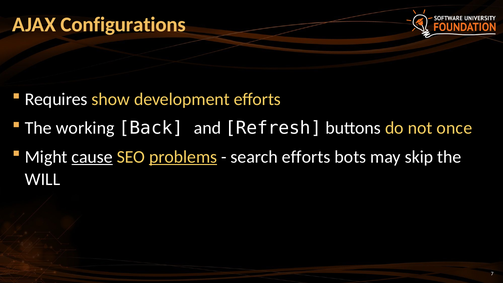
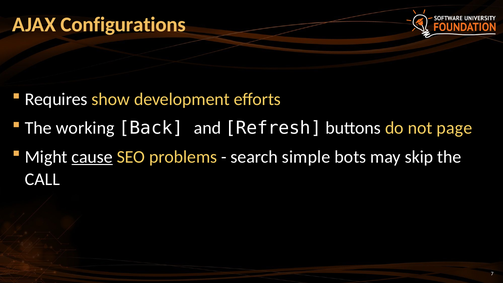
once: once -> page (454, 128)
problems underline: present -> none (183, 157)
search efforts: efforts -> simple (306, 157)
WILL: WILL -> CALL (42, 179)
